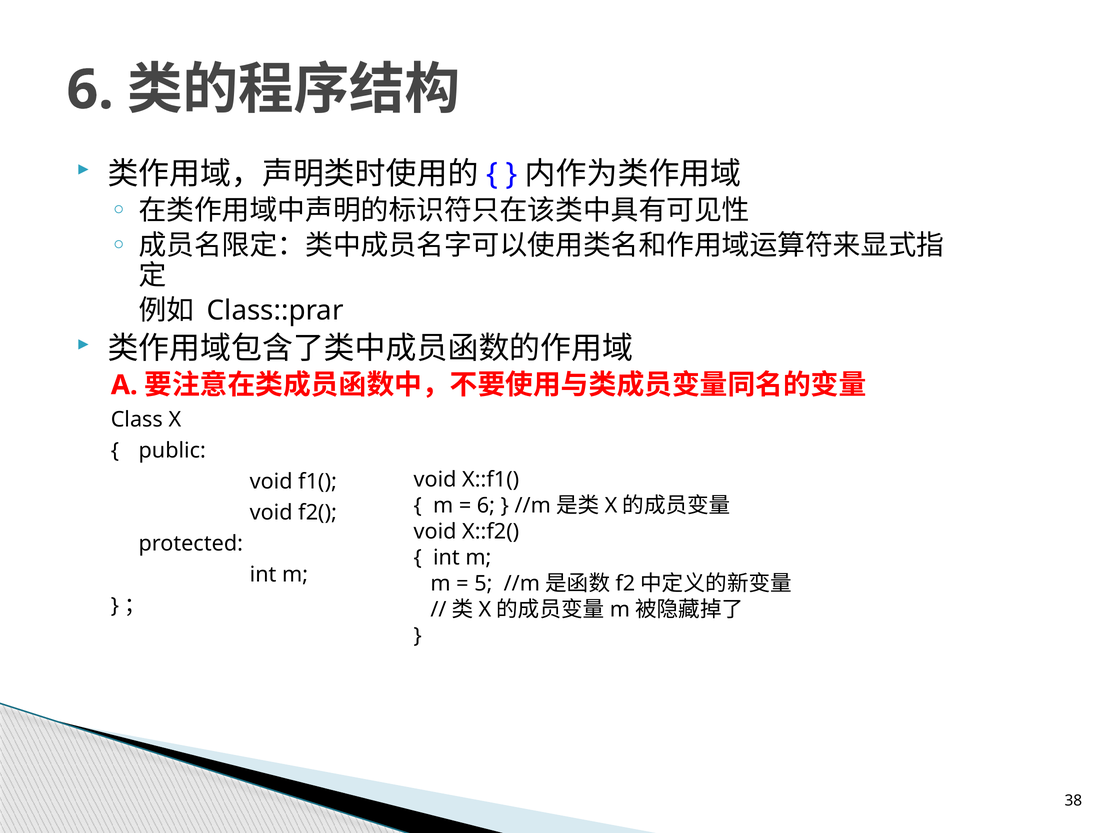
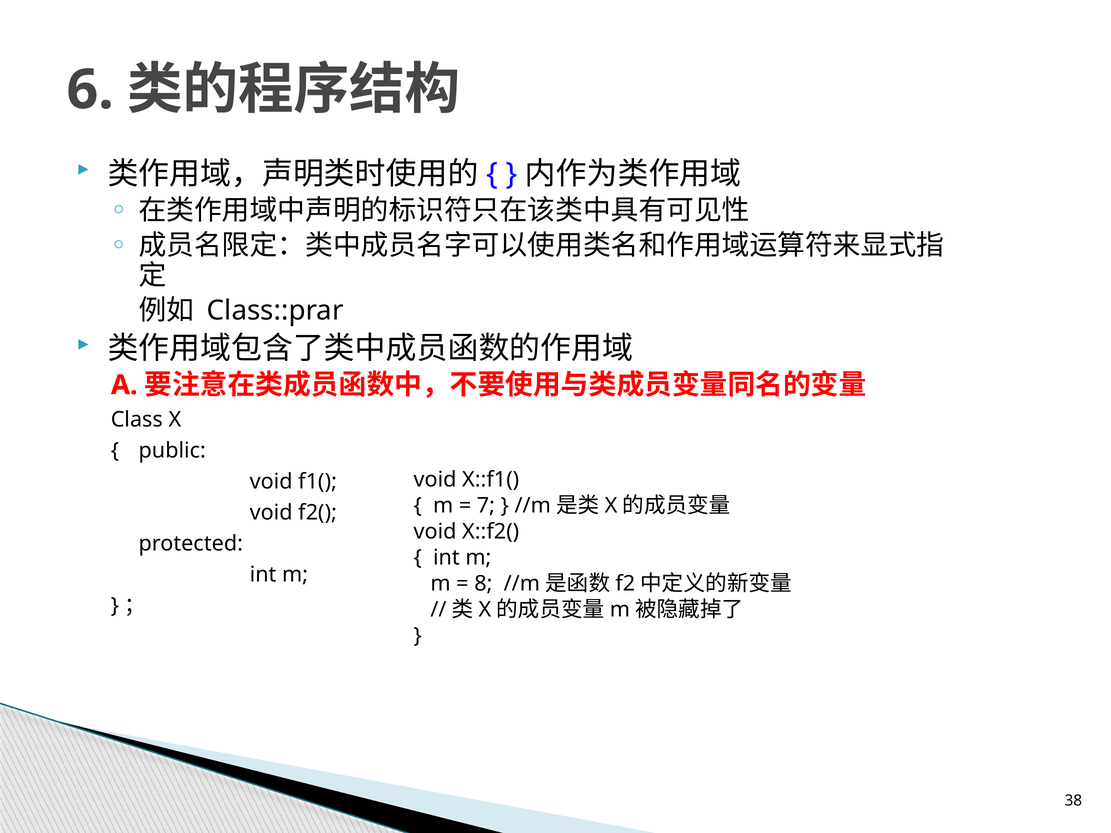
6: 6 -> 7 (486, 506)
5: 5 -> 8 (483, 584)
